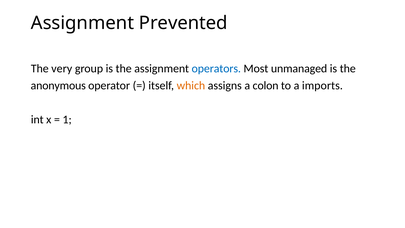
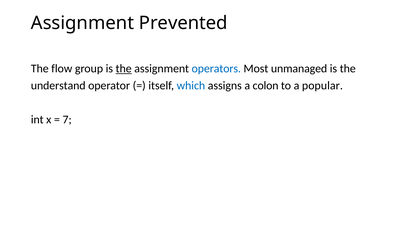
very: very -> flow (62, 68)
the underline: none -> present (124, 68)
anonymous: anonymous -> understand (58, 85)
which colour: orange -> blue (191, 85)
imports: imports -> popular (322, 85)
1: 1 -> 7 (67, 119)
